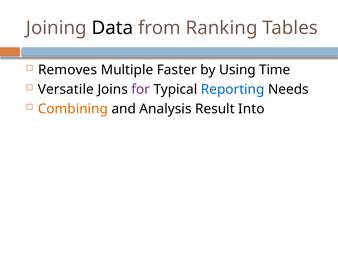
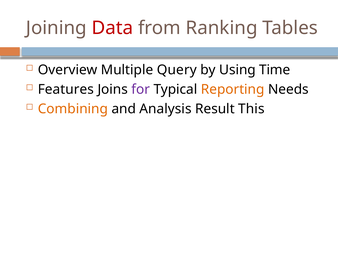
Data colour: black -> red (112, 28)
Removes: Removes -> Overview (68, 70)
Faster: Faster -> Query (177, 70)
Versatile: Versatile -> Features (66, 90)
Reporting colour: blue -> orange (233, 90)
Into: Into -> This (251, 109)
